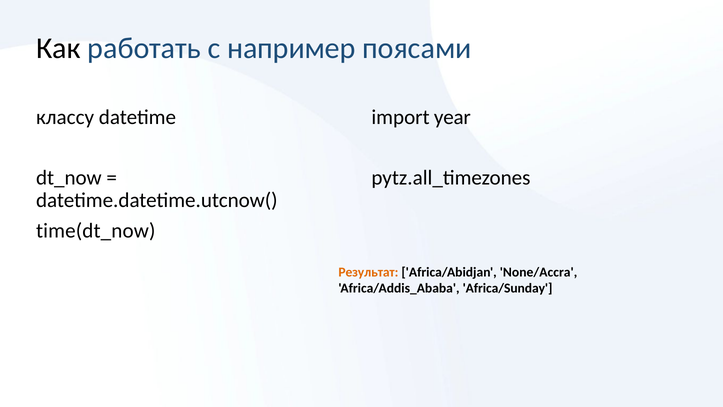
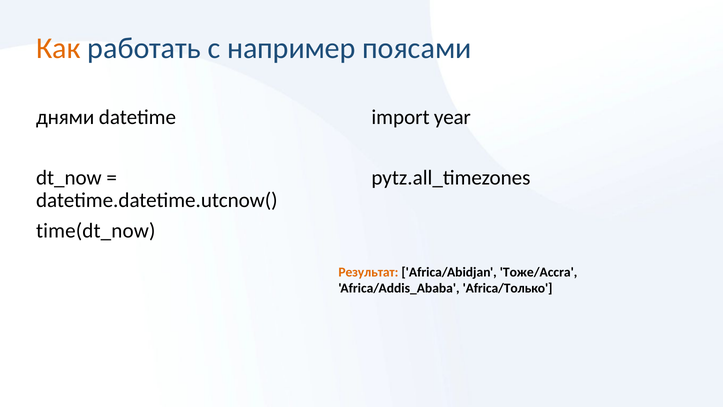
Как colour: black -> orange (58, 48)
классу: классу -> днями (65, 117)
None/Accra: None/Accra -> Тоже/Accra (539, 272)
Africa/Sunday: Africa/Sunday -> Africa/Только (508, 288)
